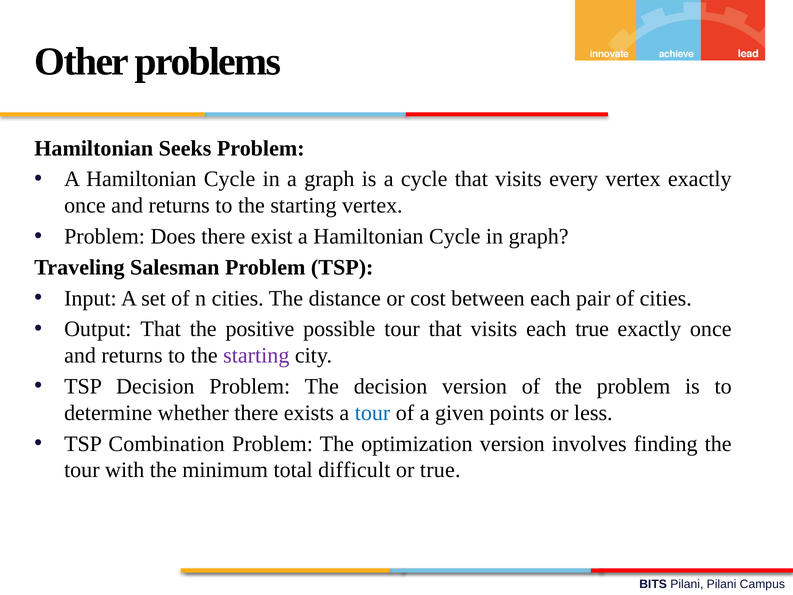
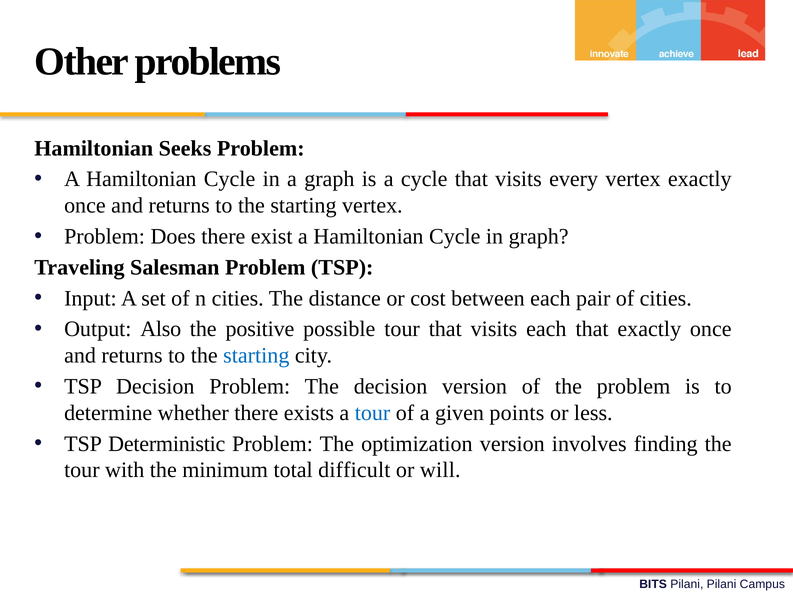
Output That: That -> Also (161, 329)
each true: true -> that (592, 329)
starting colour: purple -> blue (256, 355)
Combination: Combination -> Deterministic (167, 444)
or true: true -> will (440, 470)
